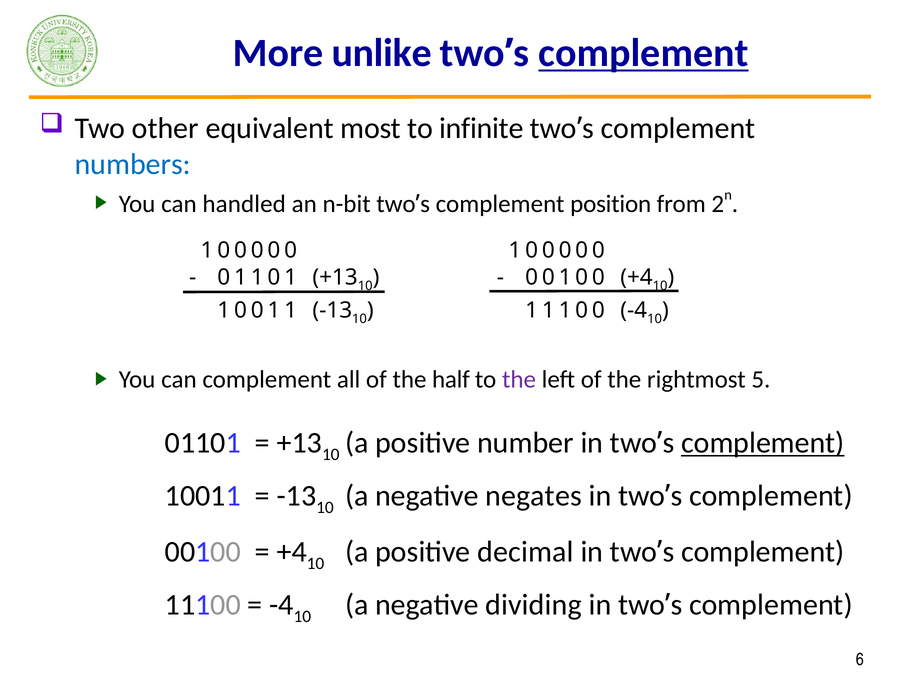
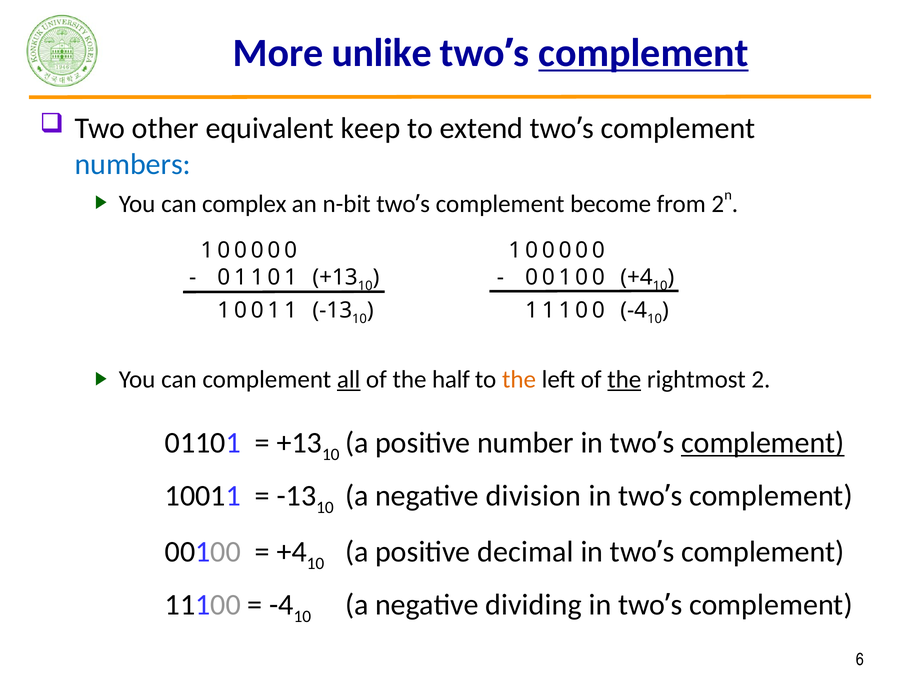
most: most -> keep (370, 128)
infinite: infinite -> extend (481, 128)
handled: handled -> complex (244, 204)
position: position -> become (611, 204)
all underline: none -> present (349, 379)
the colour: purple -> orange (519, 379)
the underline: none -> present (624, 379)
rightmost 5: 5 -> 2 (761, 379)
negates: negates -> division (534, 496)
